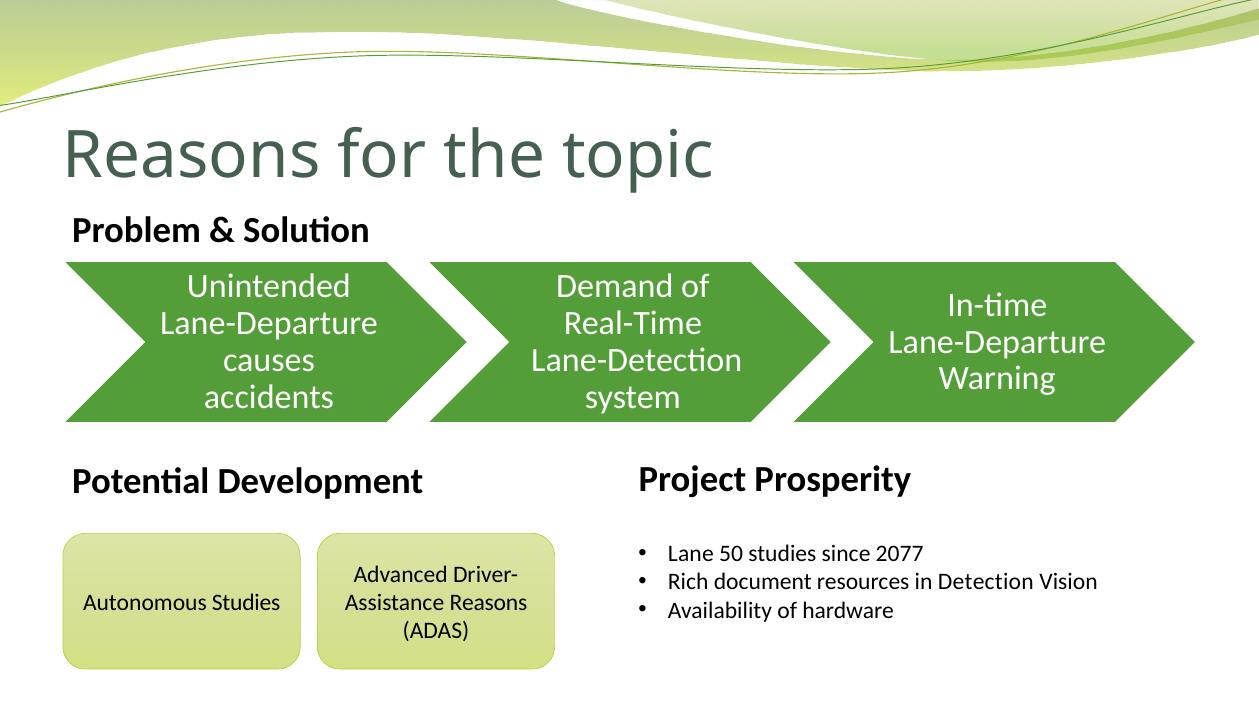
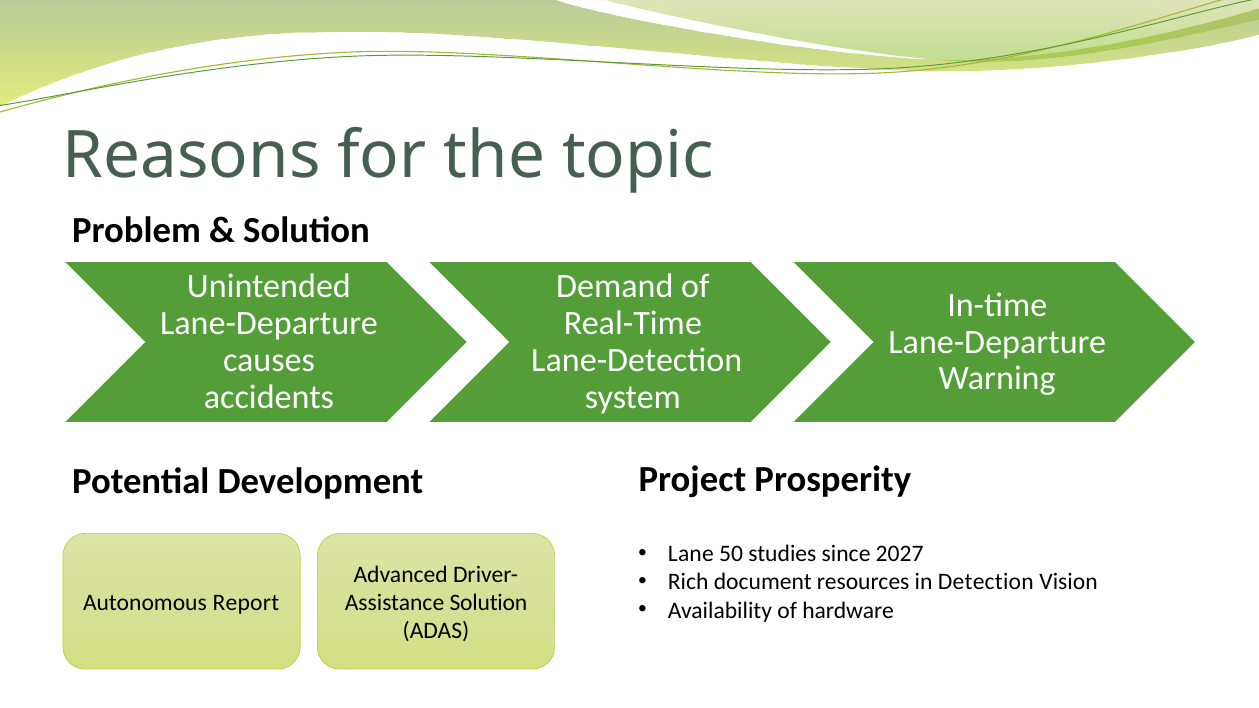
2077: 2077 -> 2027 (900, 554)
Autonomous Studies: Studies -> Report (246, 603)
Reasons: Reasons -> Solution (488, 603)
